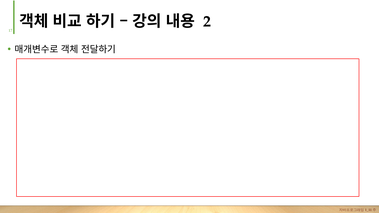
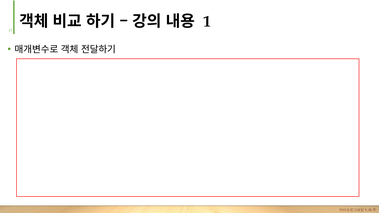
2: 2 -> 1 (207, 21)
